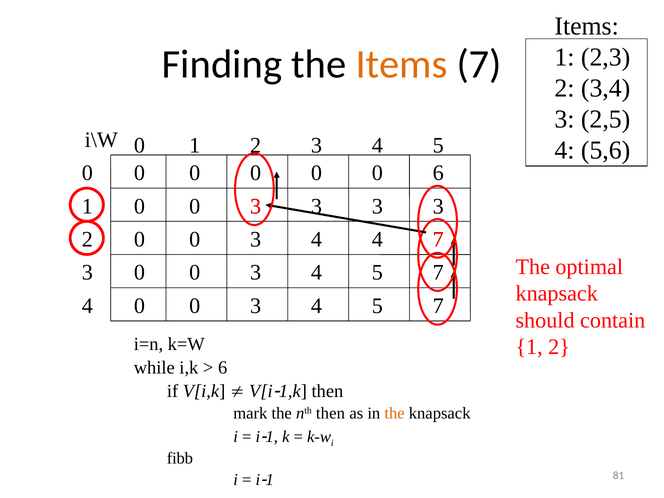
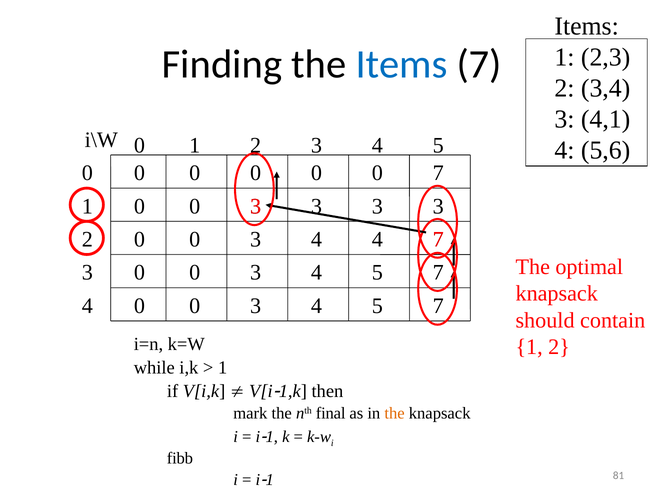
Items colour: orange -> blue (401, 64)
2,5: 2,5 -> 4,1 (606, 119)
0 6: 6 -> 7 (438, 173)
6: 6 -> 1 (223, 368)
nth then: then -> final (331, 413)
